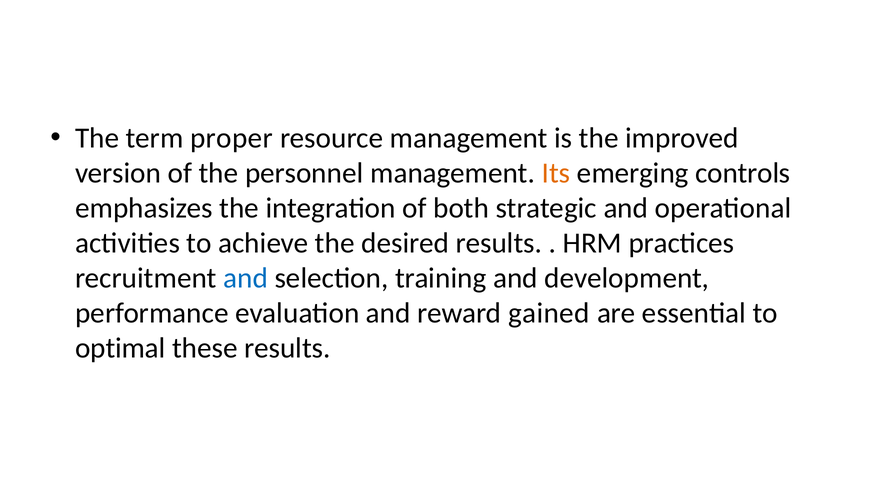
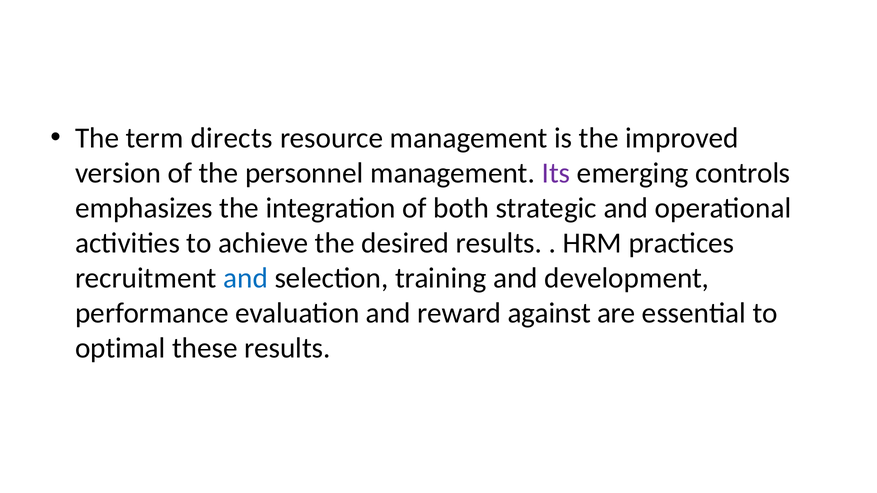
proper: proper -> directs (232, 138)
Its colour: orange -> purple (556, 173)
gained: gained -> against (549, 313)
